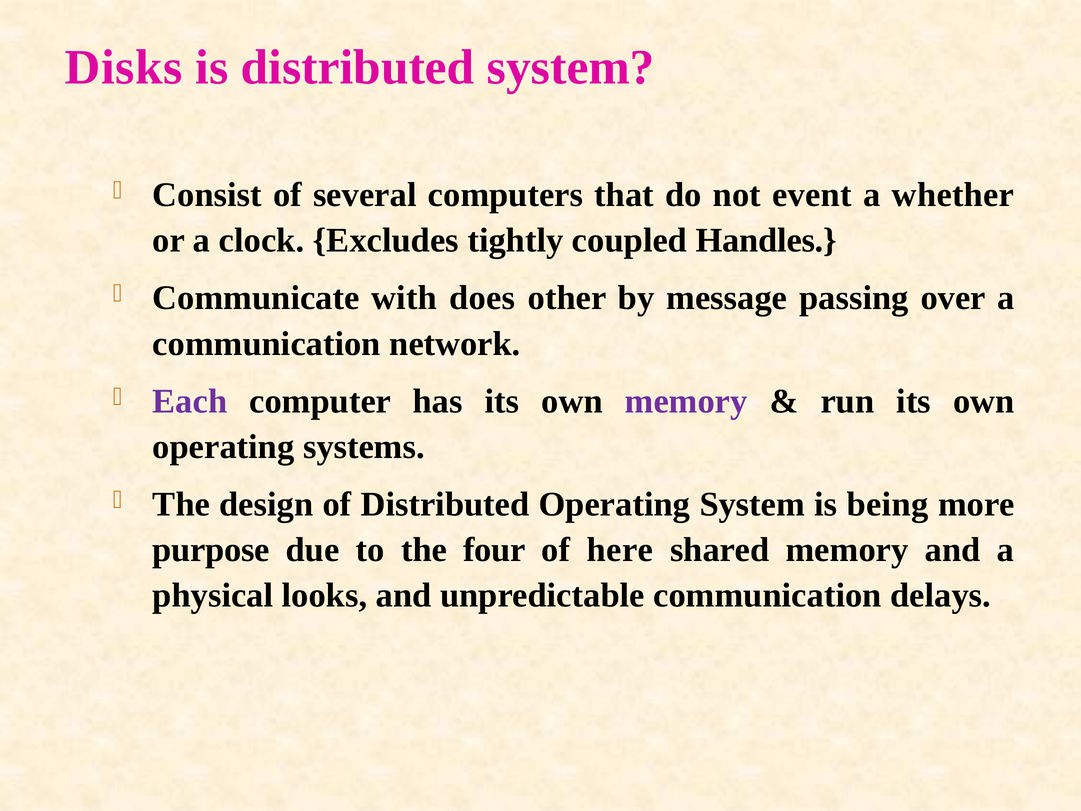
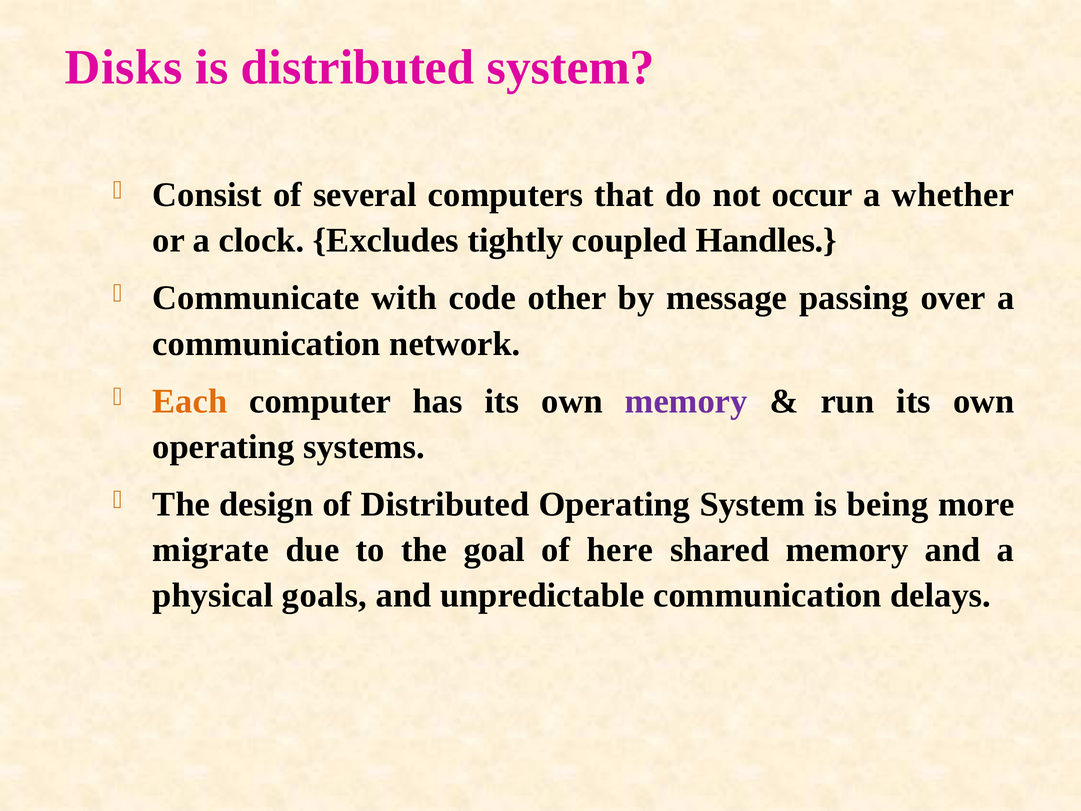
event: event -> occur (812, 195)
does: does -> code (482, 298)
Each colour: purple -> orange (190, 401)
purpose: purpose -> migrate (211, 550)
four: four -> goal (494, 550)
looks: looks -> goals (324, 595)
